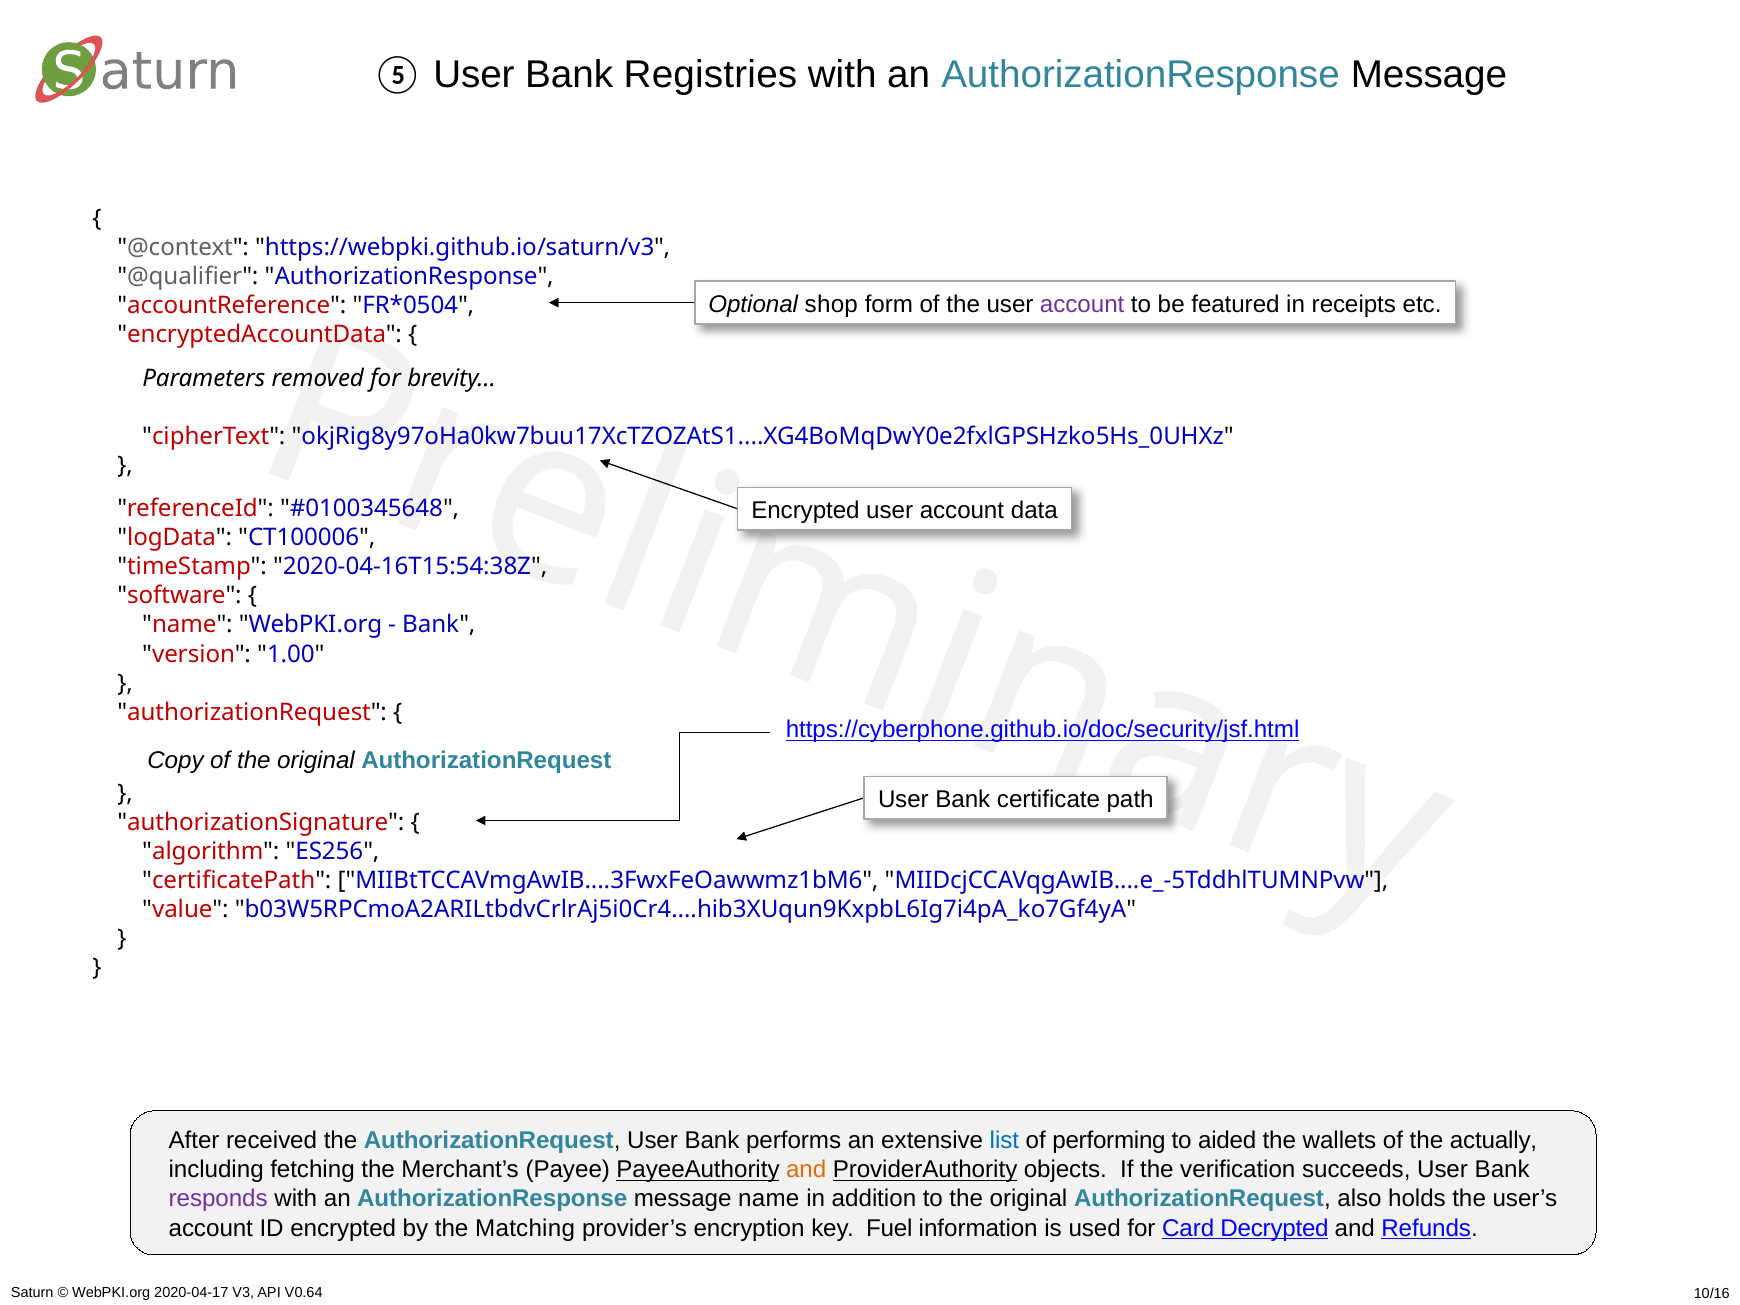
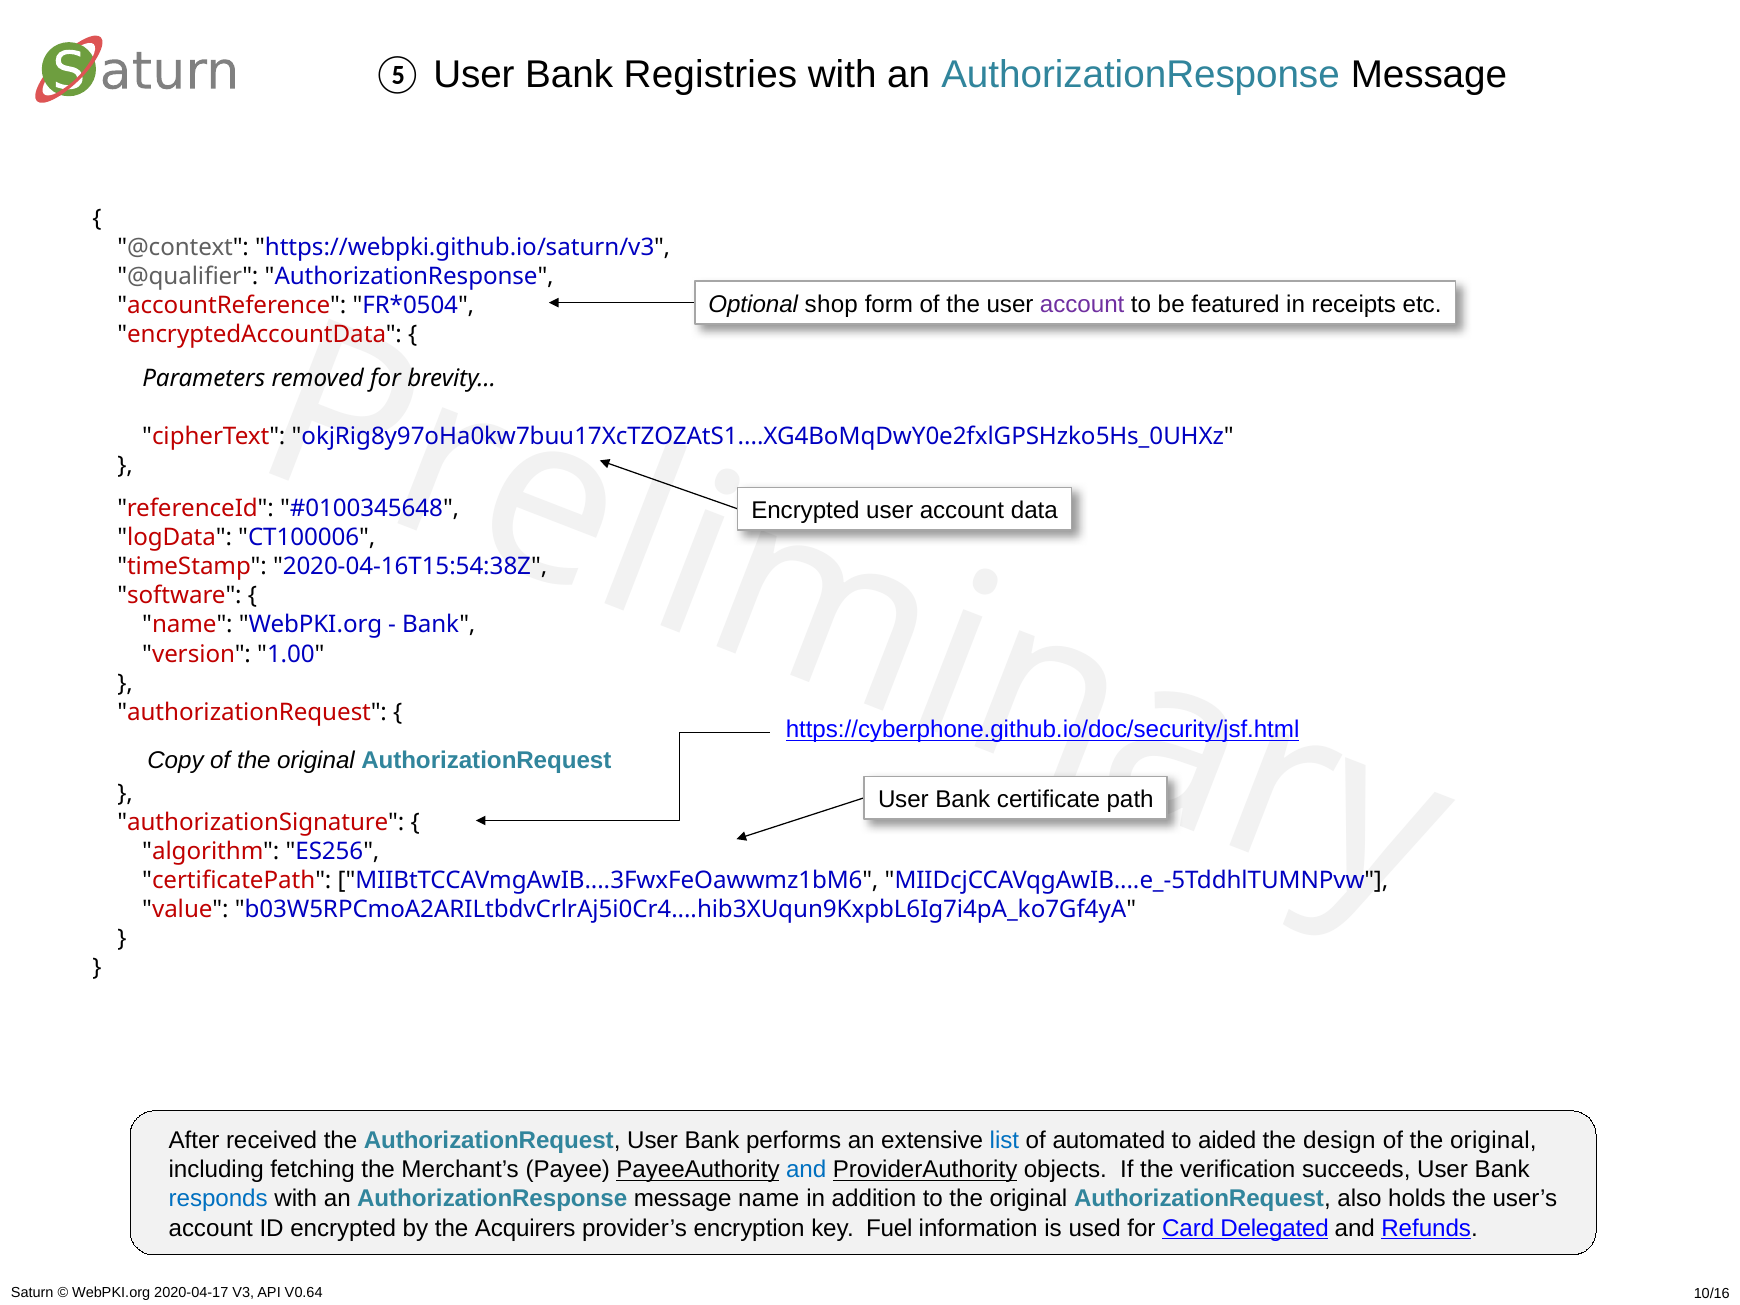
performing: performing -> automated (1109, 1141)
wallets: wallets -> design (1339, 1141)
actually: actually -> original (1493, 1141)
and colour: orange -> blue (806, 1170)
responds colour: purple -> blue (218, 1199)
Matching: Matching -> Acquirers (525, 1228)
Decrypted: Decrypted -> Delegated (1275, 1228)
